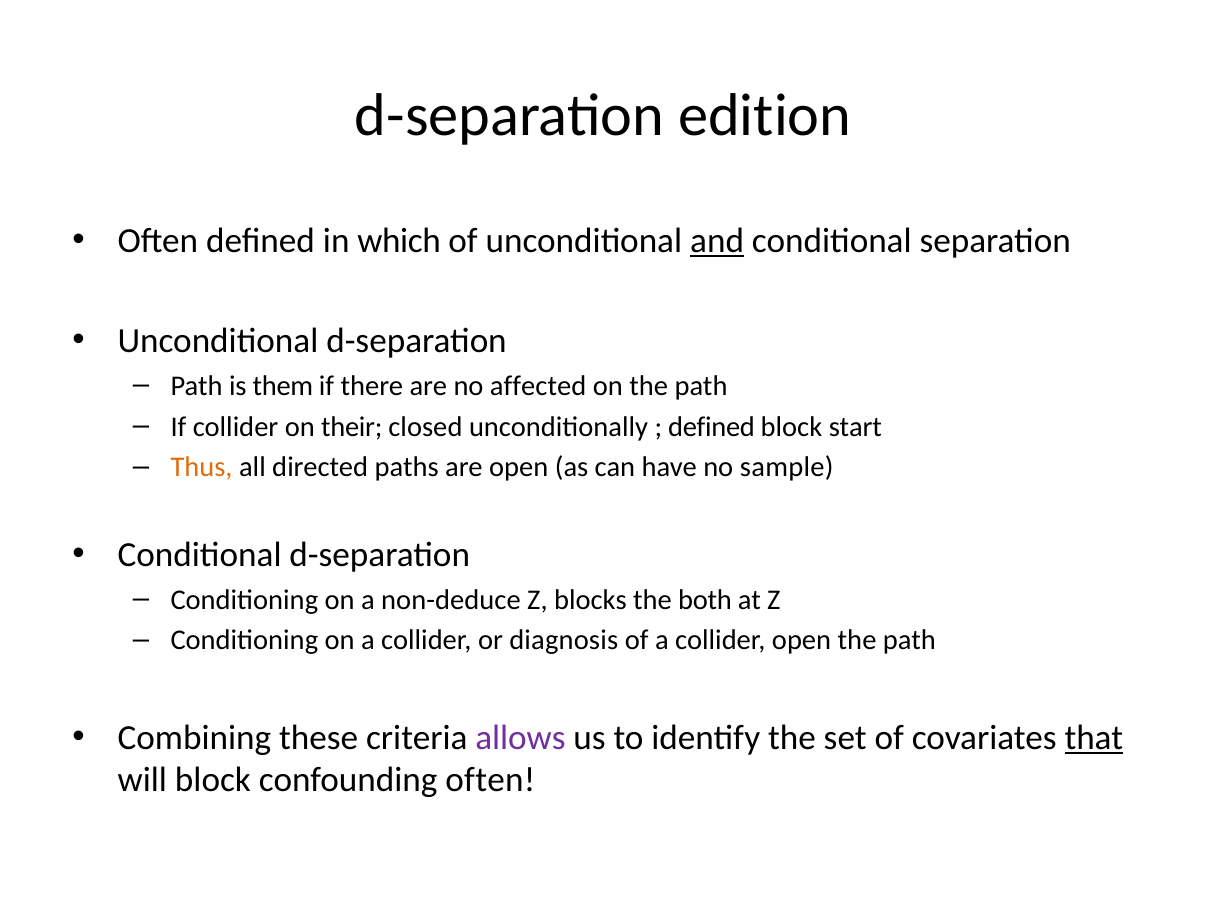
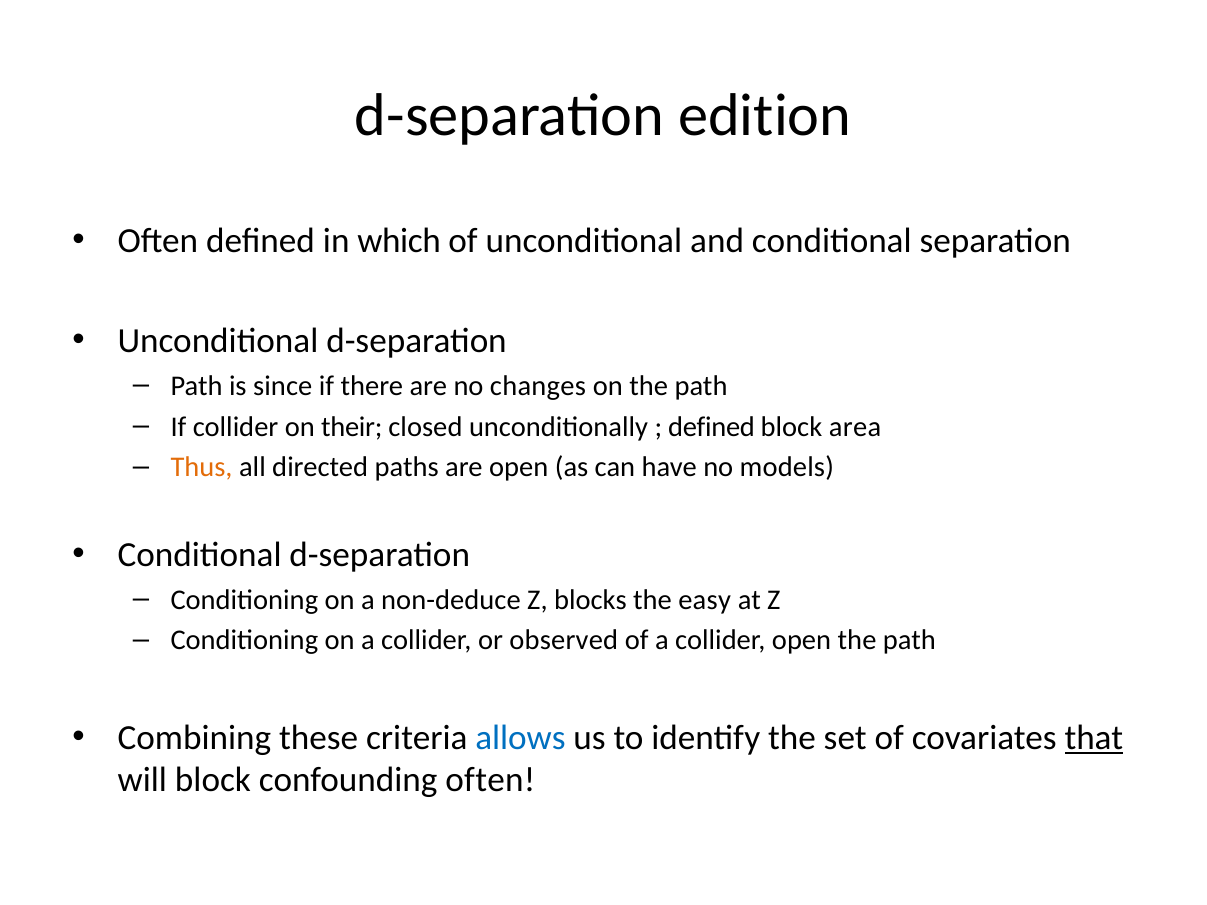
and underline: present -> none (717, 241)
them: them -> since (283, 386)
affected: affected -> changes (538, 386)
start: start -> area (855, 427)
sample: sample -> models (787, 468)
both: both -> easy (705, 600)
diagnosis: diagnosis -> observed (564, 641)
allows colour: purple -> blue (520, 738)
